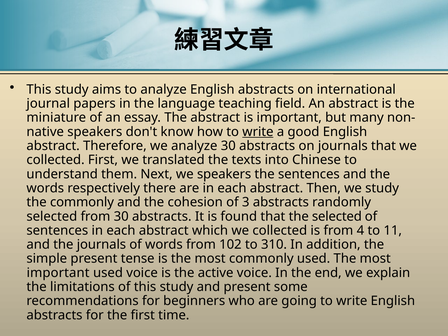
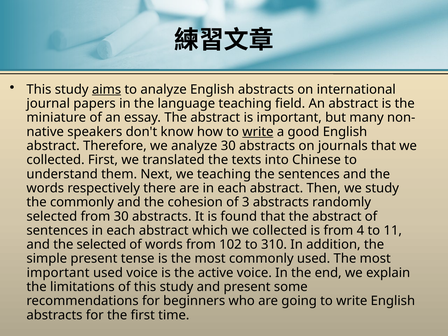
aims underline: none -> present (107, 89)
we speakers: speakers -> teaching (224, 174)
that the selected: selected -> abstract (337, 216)
the journals: journals -> selected (101, 245)
